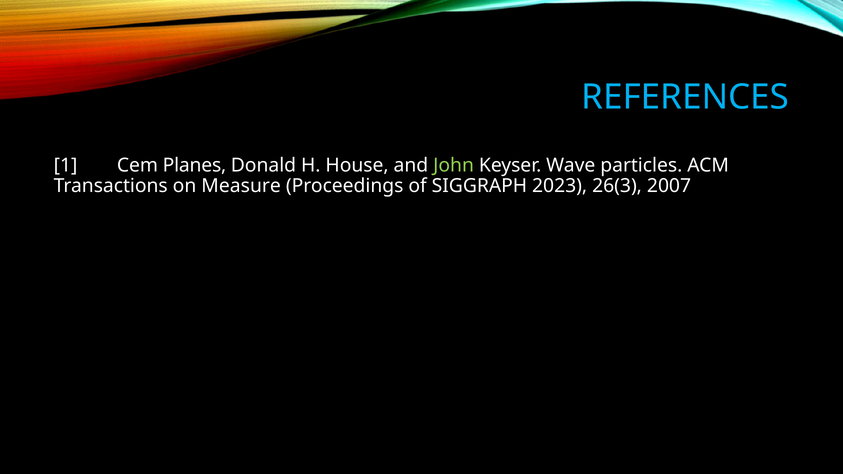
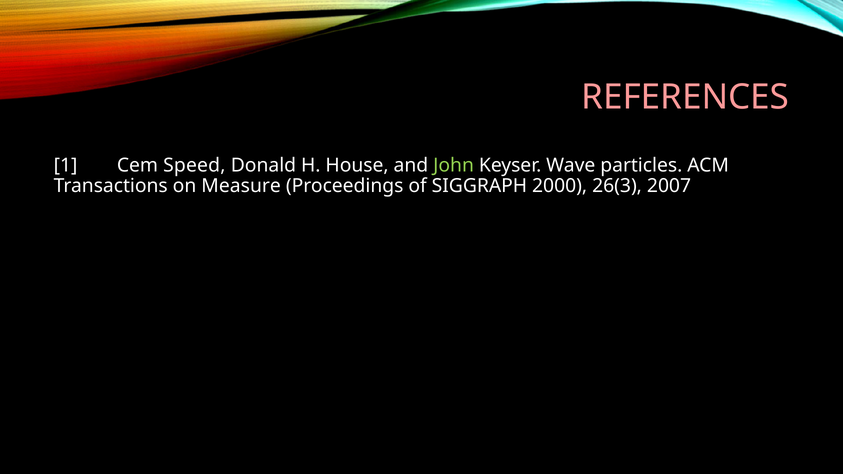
REFERENCES colour: light blue -> pink (685, 97)
Planes: Planes -> Speed (194, 165)
2023: 2023 -> 2000 (560, 186)
